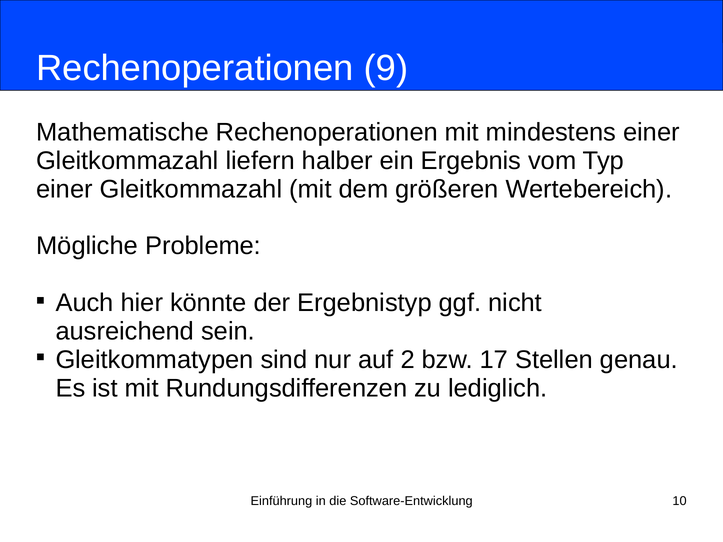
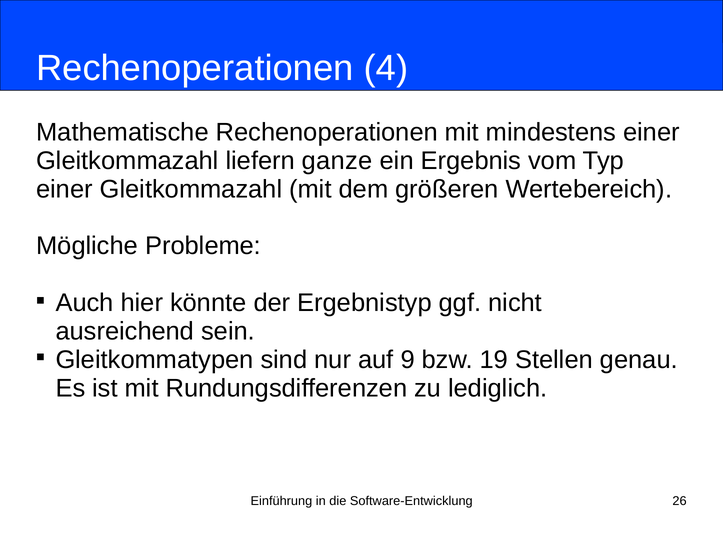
9: 9 -> 4 (386, 68)
halber: halber -> ganze (337, 161)
2: 2 -> 9 (408, 360)
17: 17 -> 19 (494, 360)
10: 10 -> 26 (680, 501)
